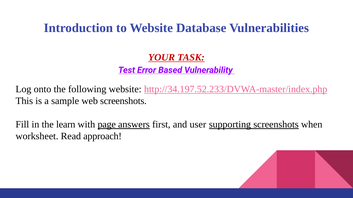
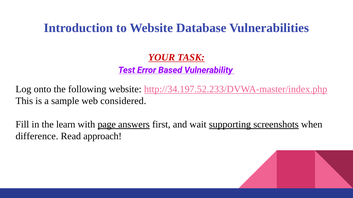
web screenshots: screenshots -> considered (123, 101)
user: user -> wait (198, 125)
worksheet: worksheet -> difference (37, 136)
